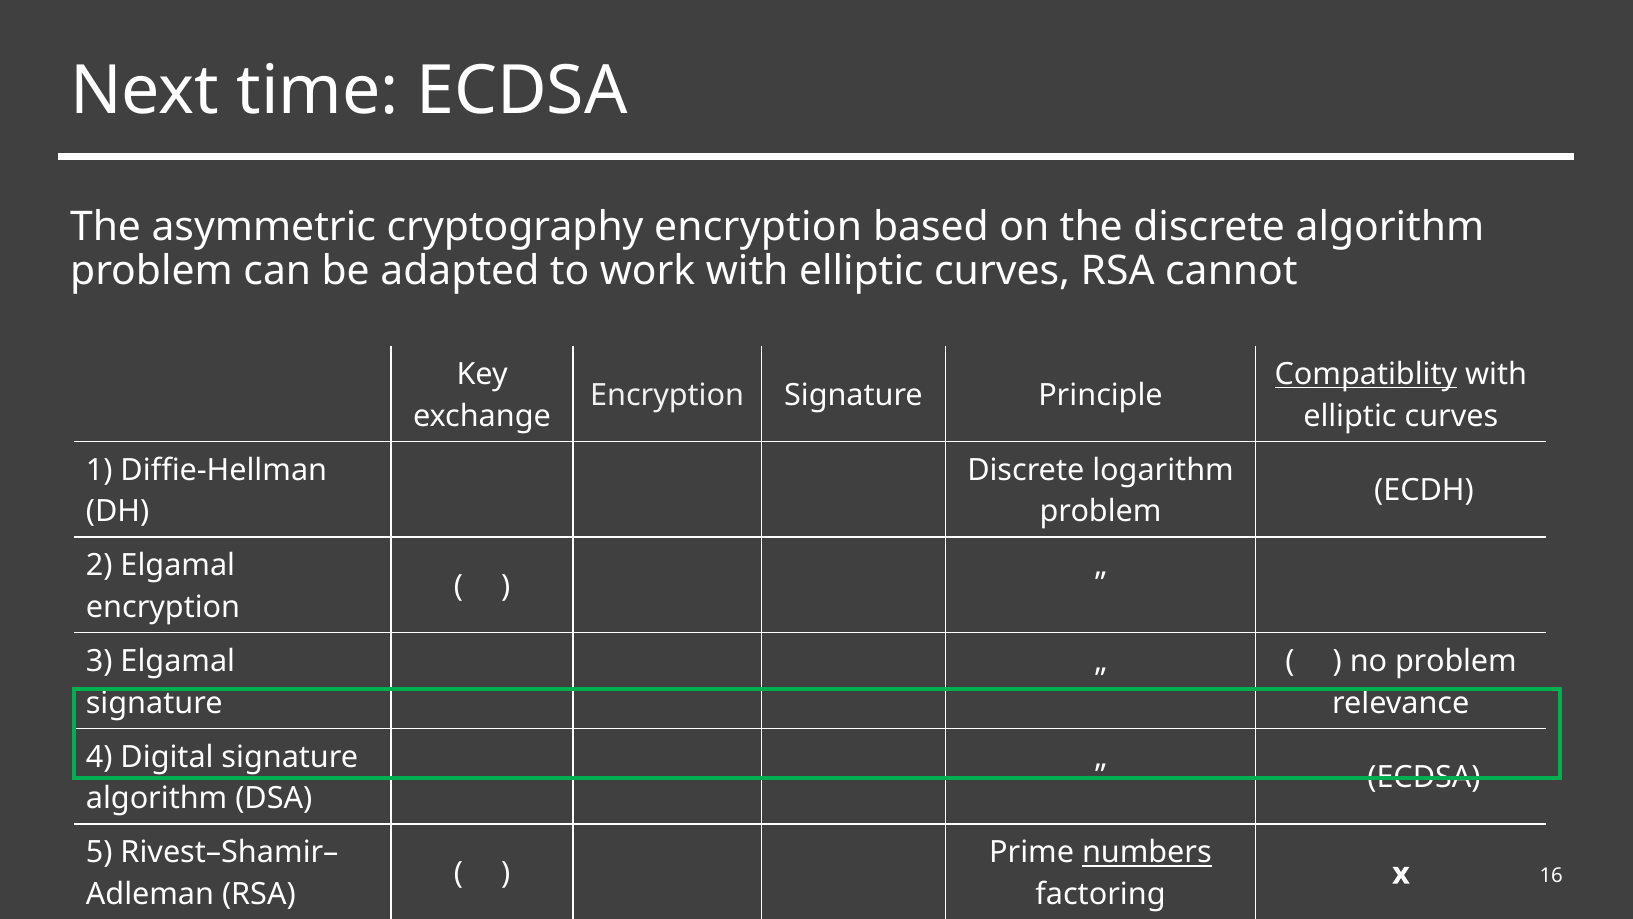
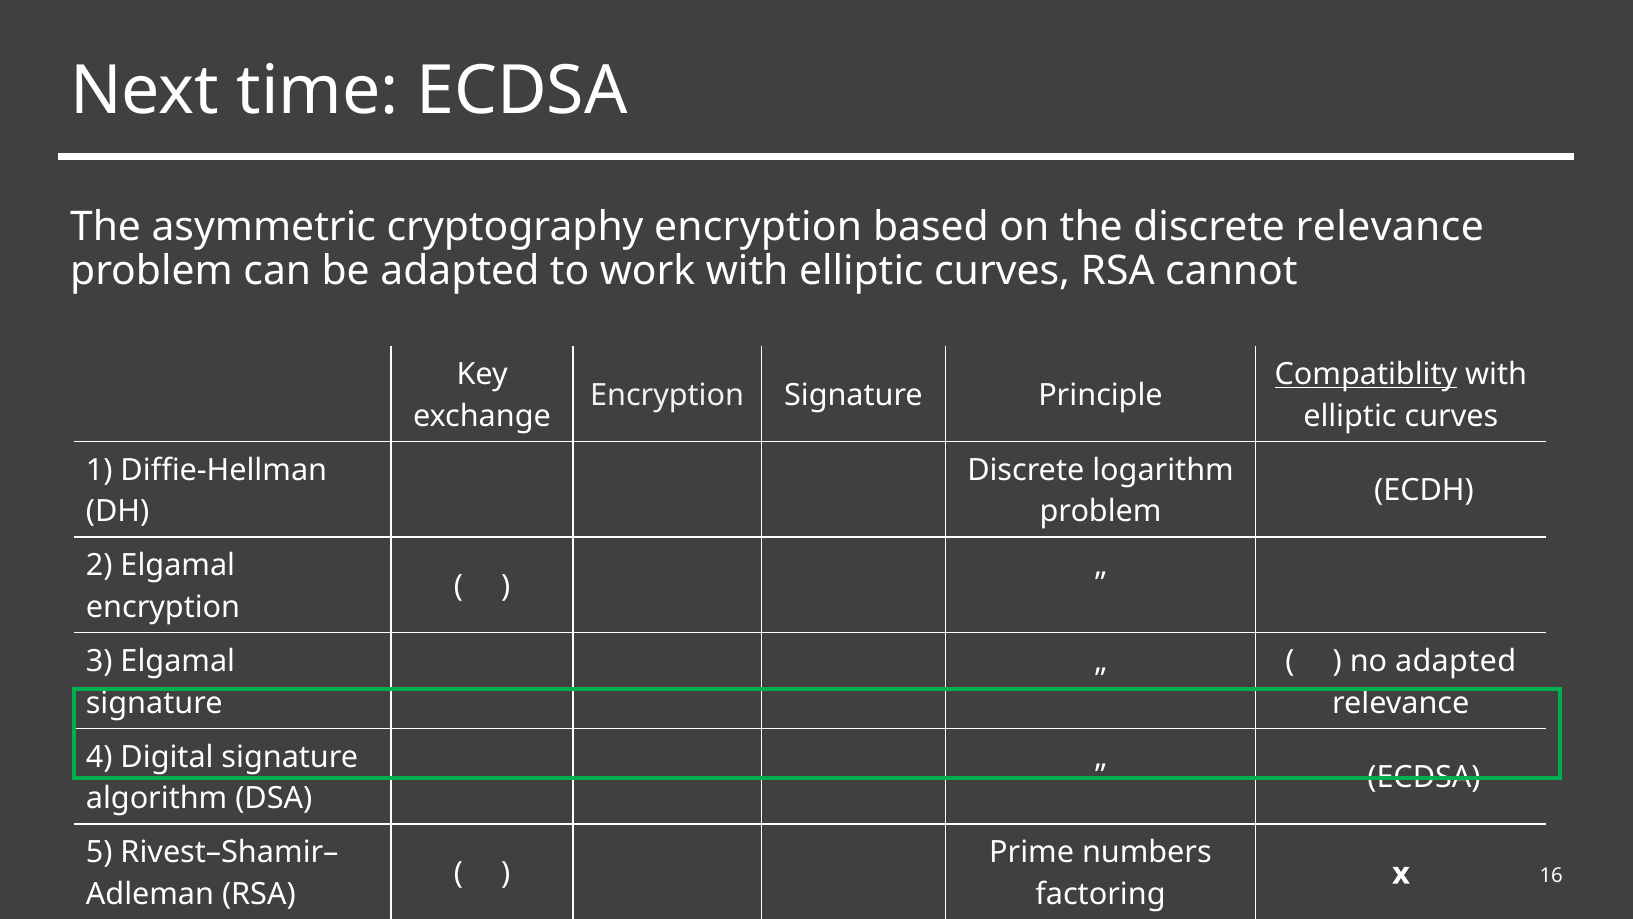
discrete algorithm: algorithm -> relevance (1390, 227)
no problem: problem -> adapted (1456, 661)
numbers underline: present -> none (1147, 852)
